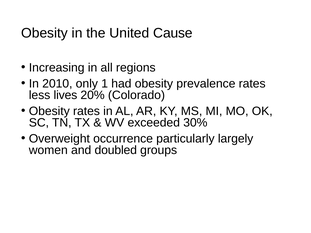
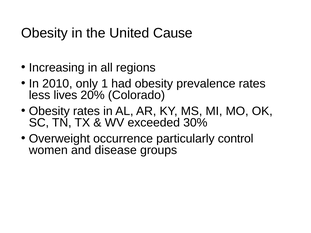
largely: largely -> control (236, 139)
doubled: doubled -> disease (116, 150)
